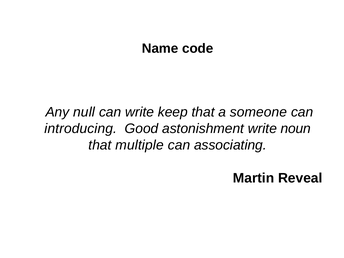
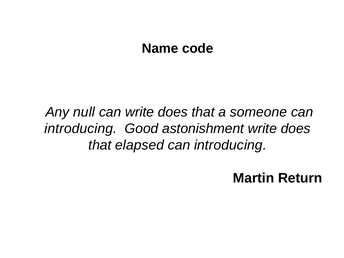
can write keep: keep -> does (173, 112)
noun: noun -> does (296, 129)
multiple: multiple -> elapsed (140, 145)
associating: associating -> introducing (230, 145)
Reveal: Reveal -> Return (300, 178)
